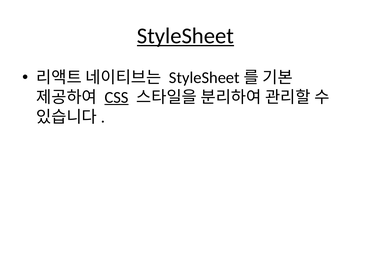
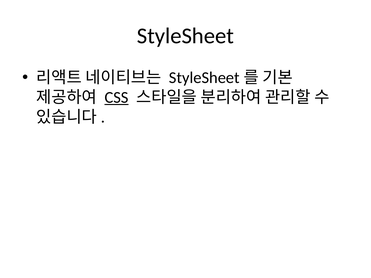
StyleSheet underline: present -> none (185, 36)
